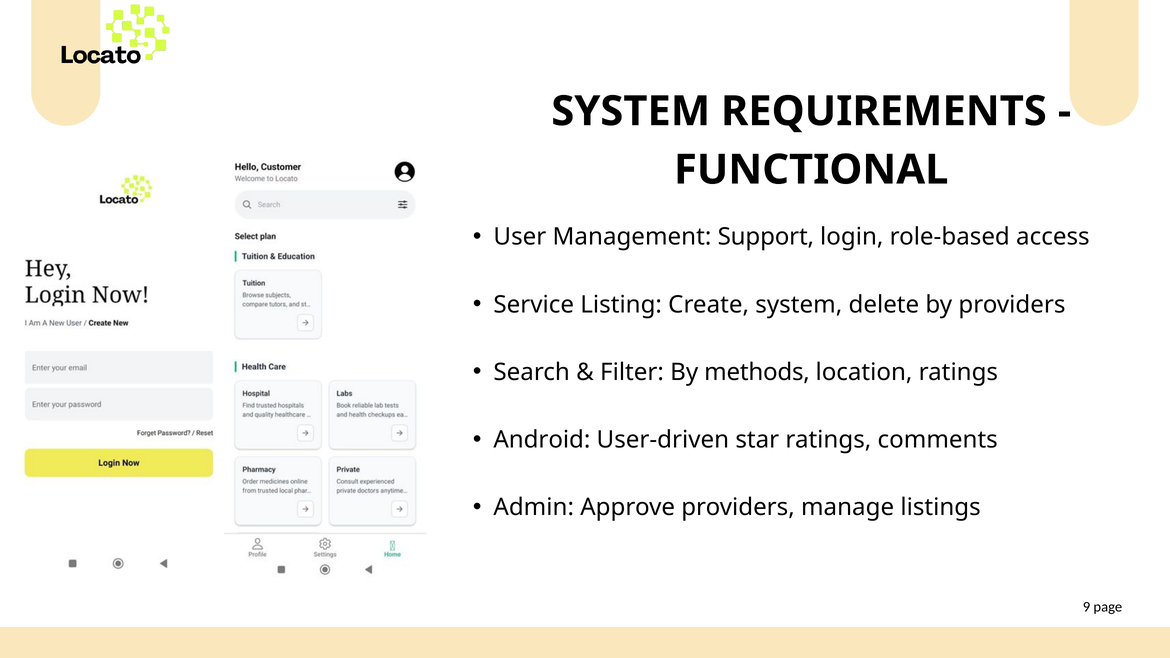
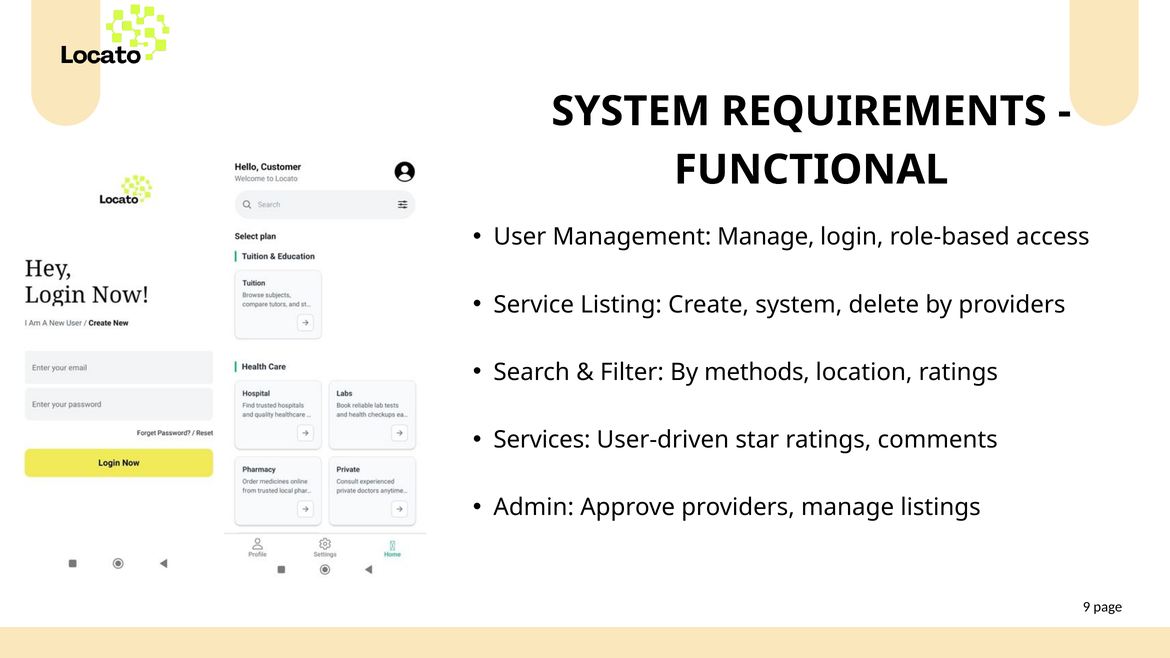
Management Support: Support -> Manage (766, 237)
Android: Android -> Services (542, 440)
